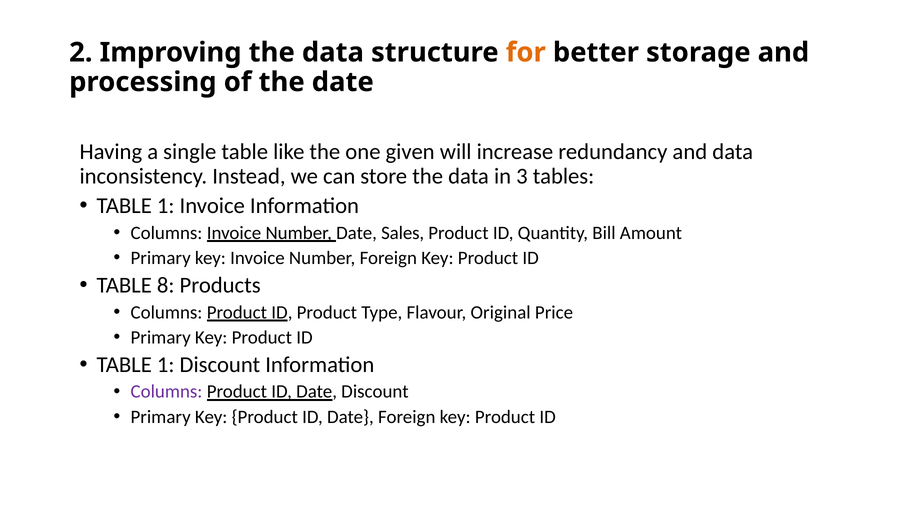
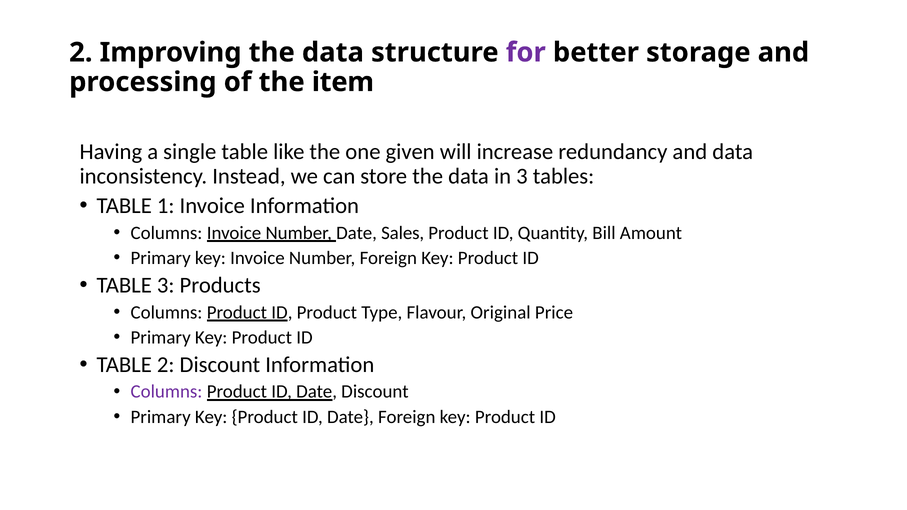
for colour: orange -> purple (526, 52)
the date: date -> item (343, 82)
TABLE 8: 8 -> 3 (166, 285)
1: 1 -> 2 (166, 365)
